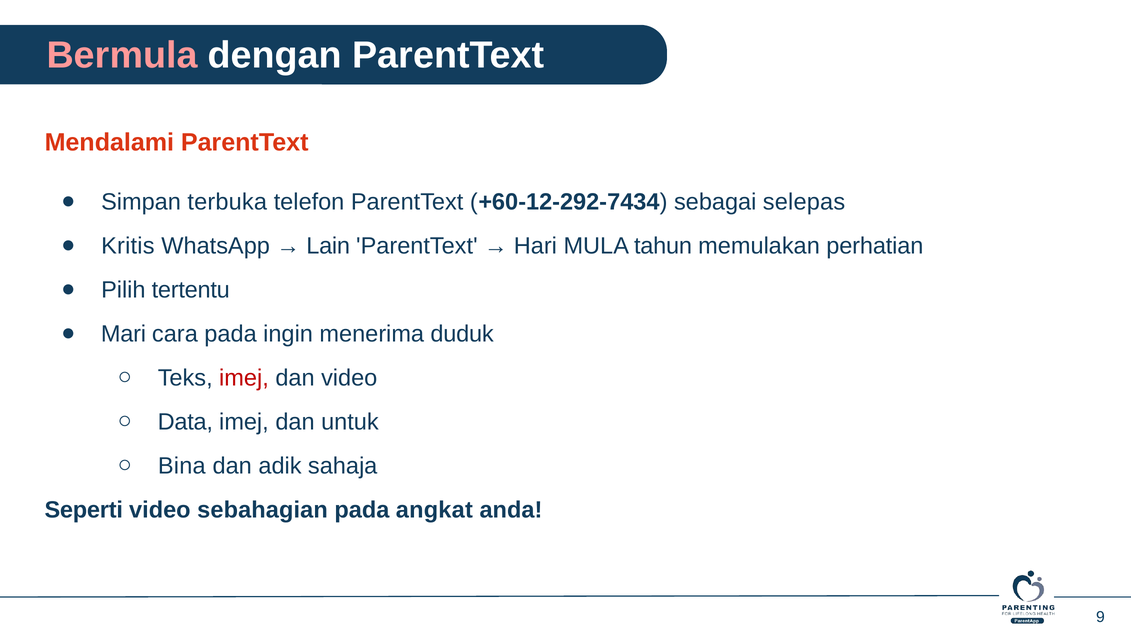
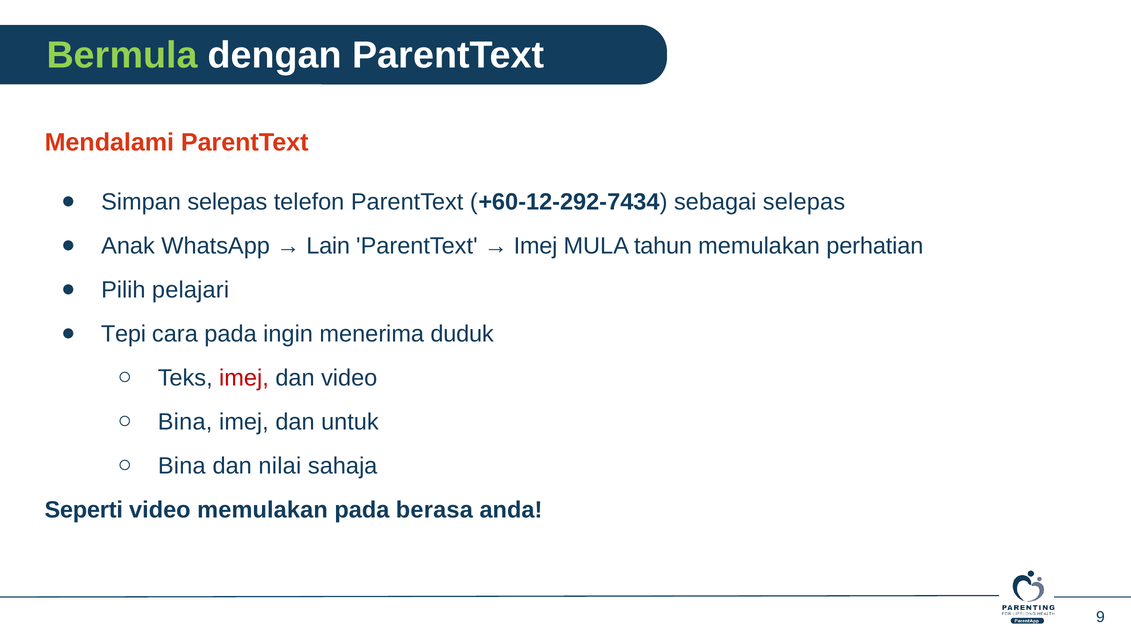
Bermula colour: pink -> light green (122, 55)
Simpan terbuka: terbuka -> selepas (227, 202)
Kritis: Kritis -> Anak (128, 246)
Hari: Hari -> Imej (536, 246)
tertentu: tertentu -> pelajari (191, 290)
Mari: Mari -> Tepi (123, 334)
Data: Data -> Bina (185, 422)
adik: adik -> nilai (280, 466)
video sebahagian: sebahagian -> memulakan (262, 510)
angkat: angkat -> berasa (434, 510)
